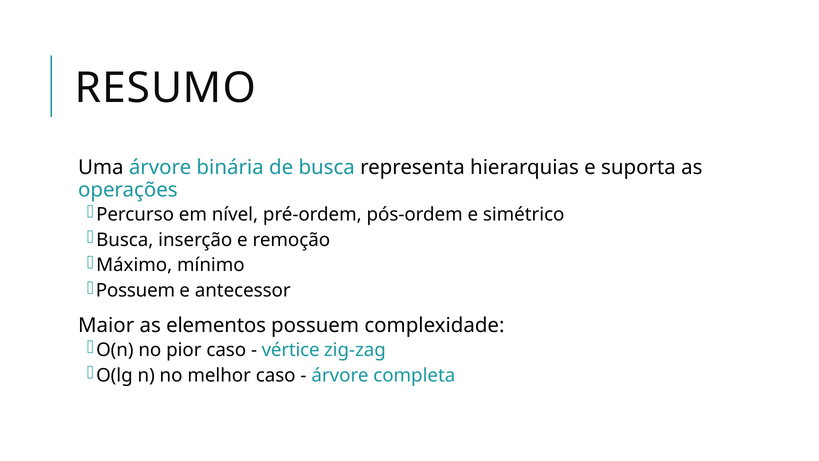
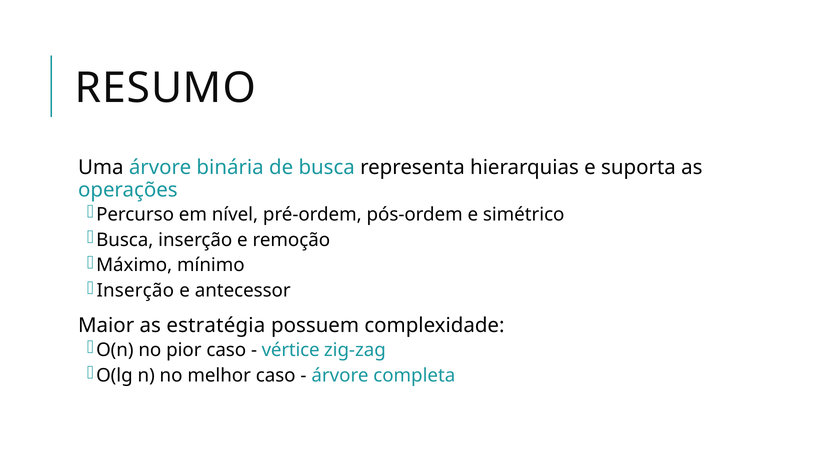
Possuem: Possuem -> Inserção (135, 290)
elementos: elementos -> estratégia (216, 325)
